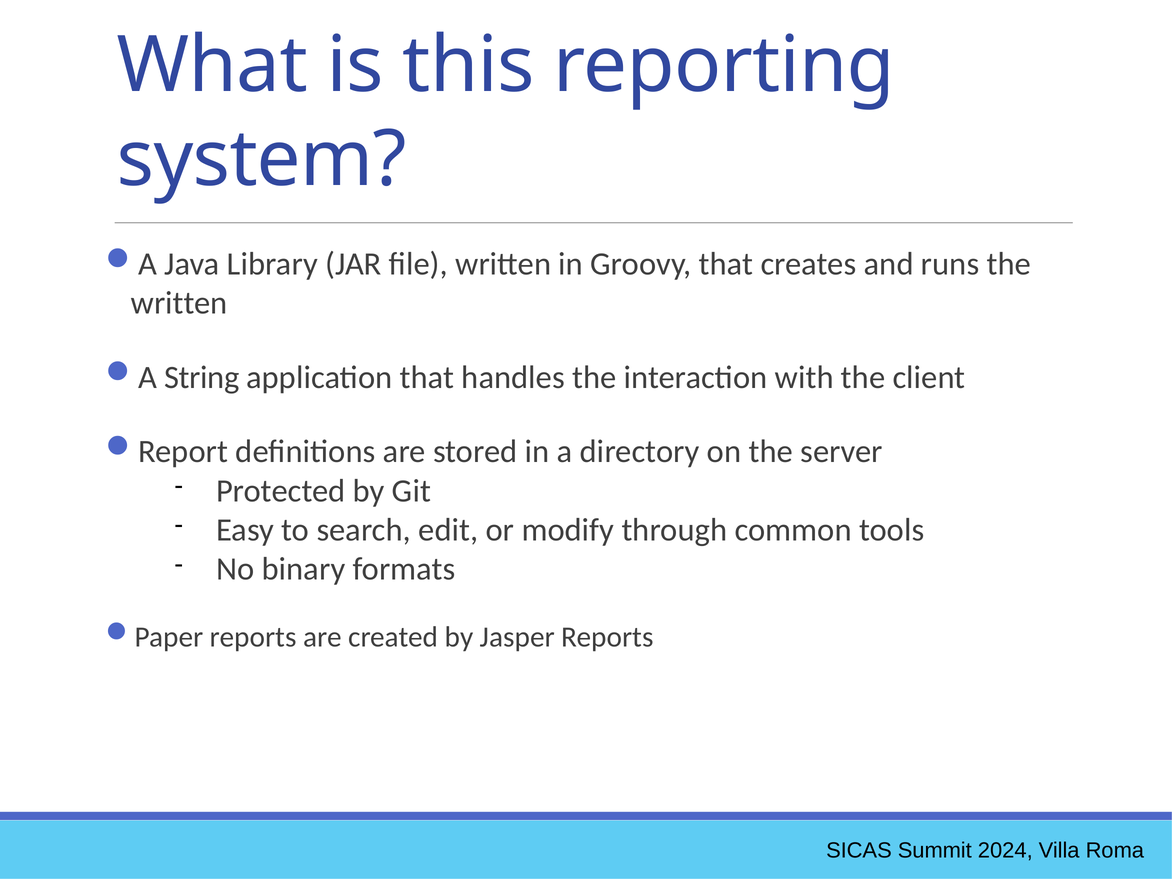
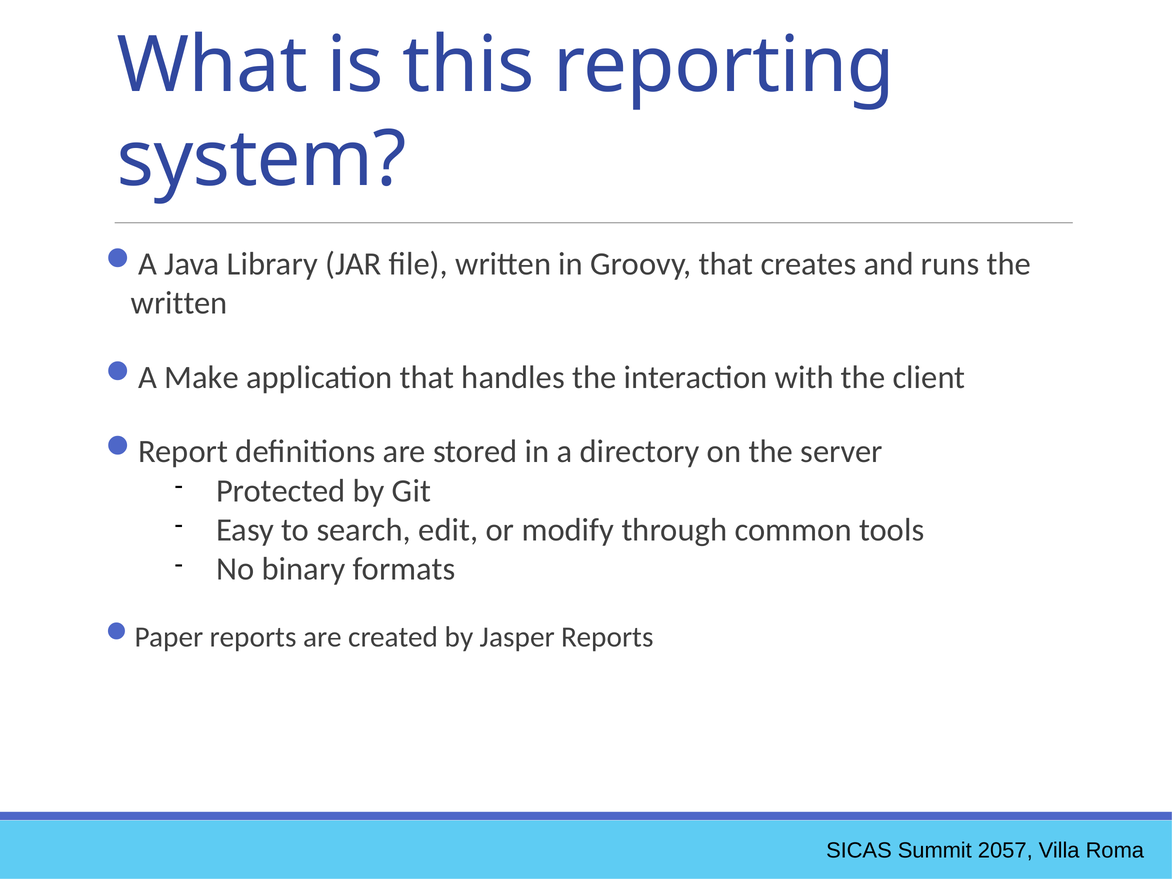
String: String -> Make (202, 377)
2024: 2024 -> 2057 (1005, 851)
